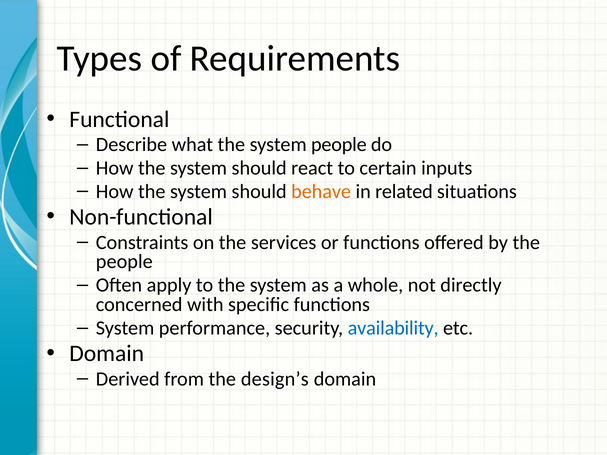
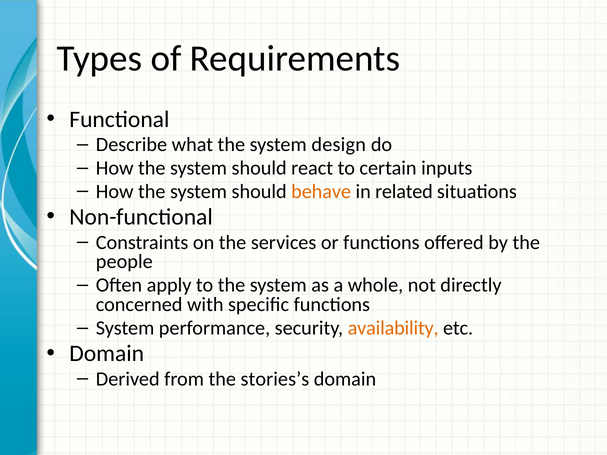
system people: people -> design (339, 145)
availability colour: blue -> orange (393, 328)
design’s: design’s -> stories’s (275, 379)
